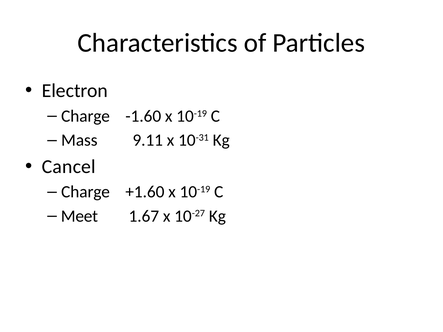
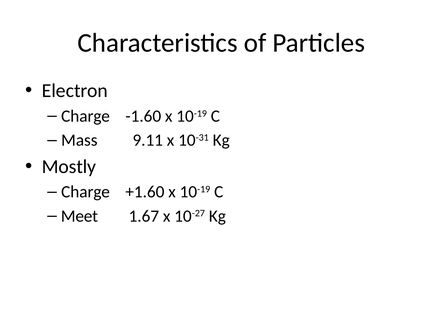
Cancel: Cancel -> Mostly (69, 167)
